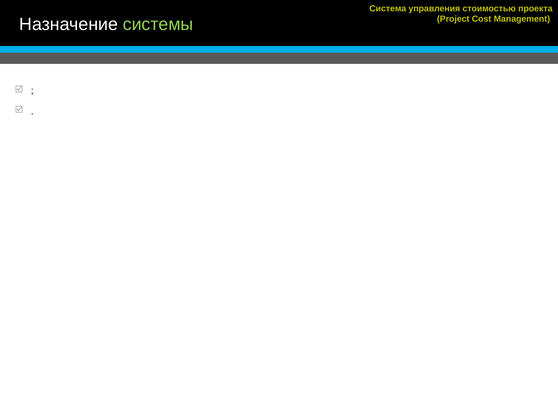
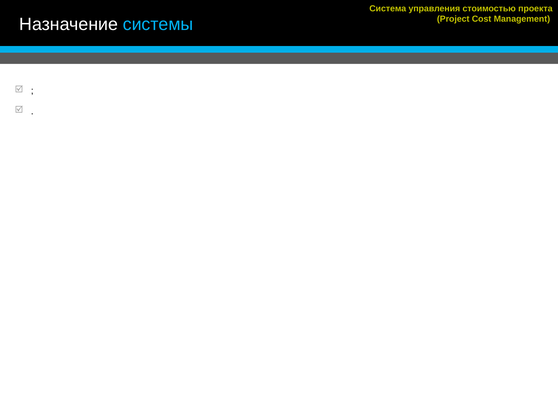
системы colour: light green -> light blue (158, 24)
